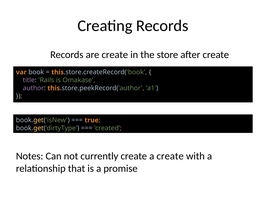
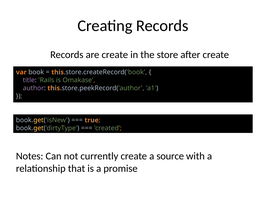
a create: create -> source (170, 156)
